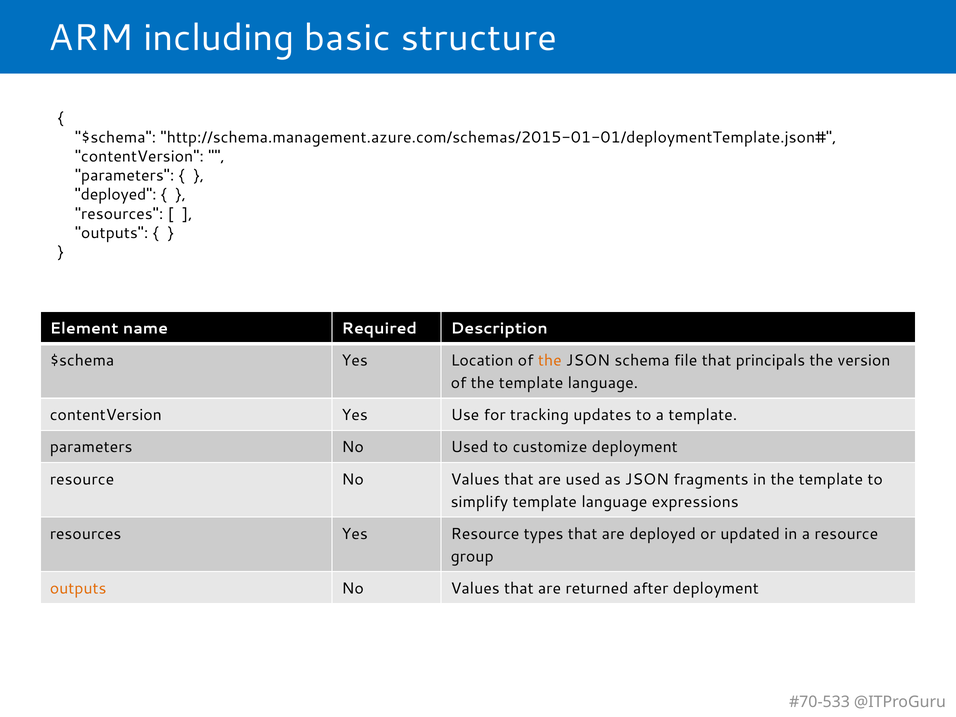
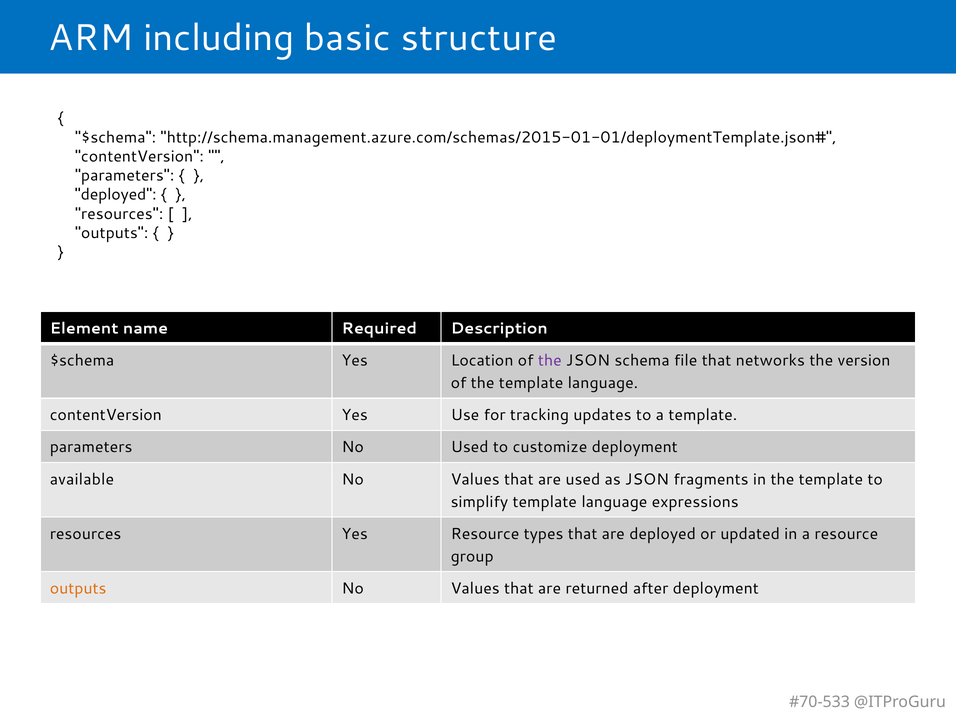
the colour: orange -> purple (550, 361)
principals: principals -> networks (770, 361)
resource: resource -> available (82, 479)
